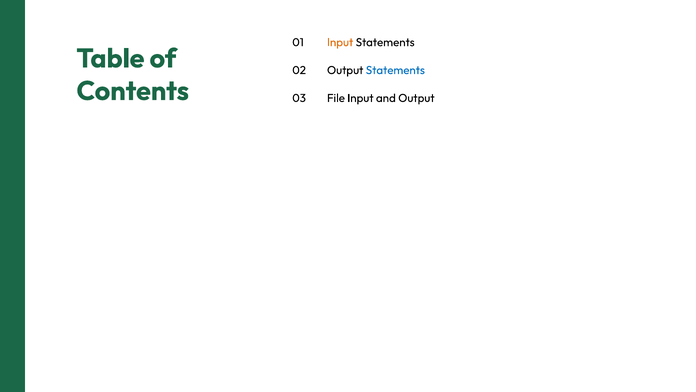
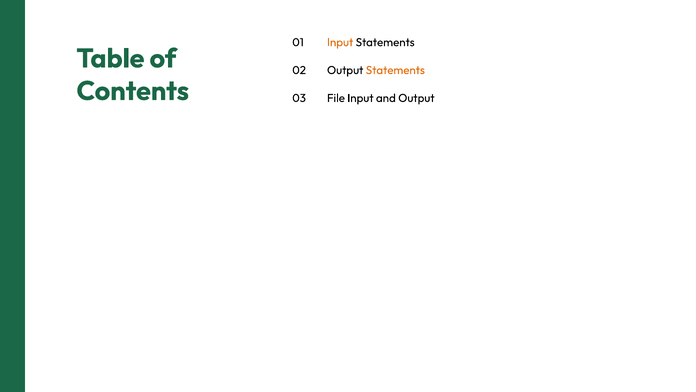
Statements colour: blue -> orange (395, 70)
